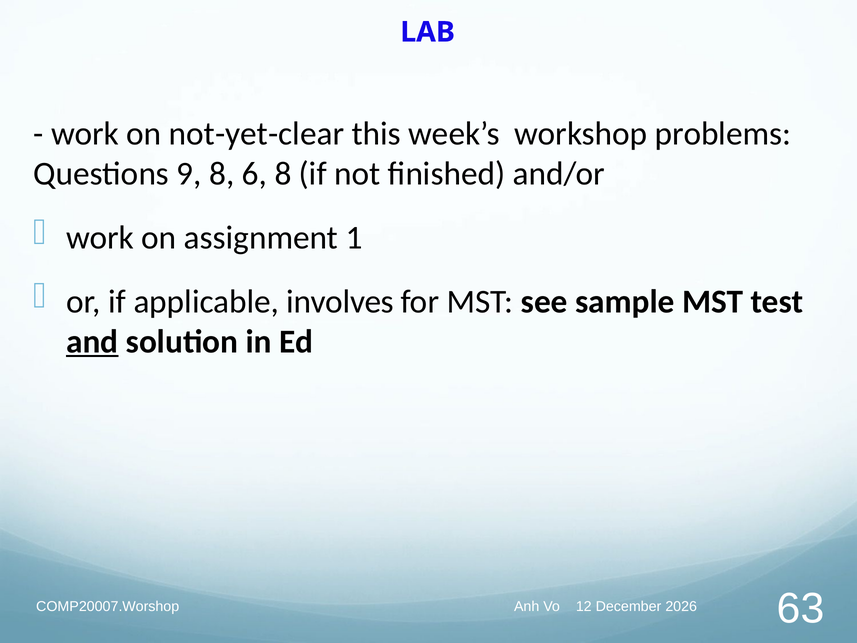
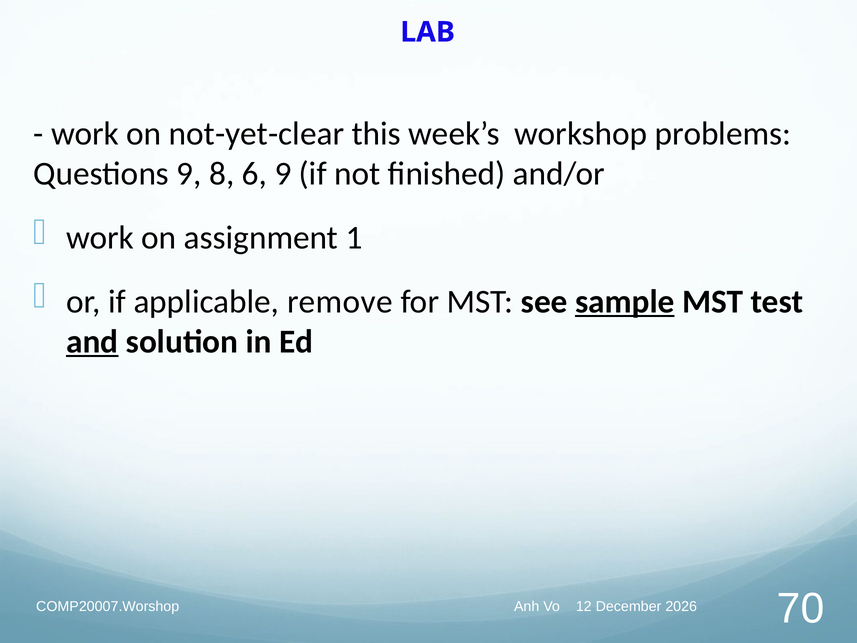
6 8: 8 -> 9 (283, 174)
involves: involves -> remove (340, 301)
sample underline: none -> present (625, 301)
63: 63 -> 70 (801, 608)
